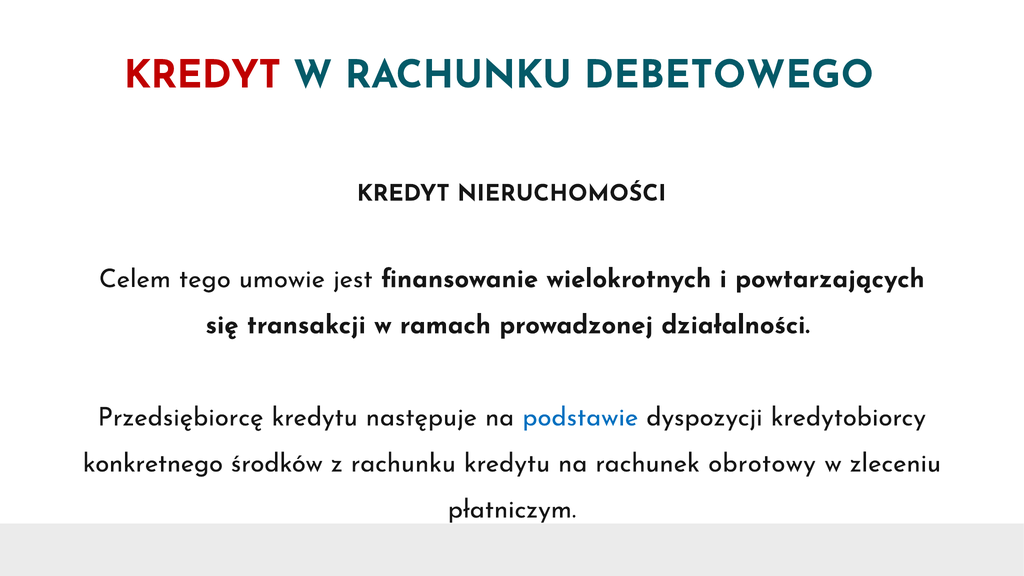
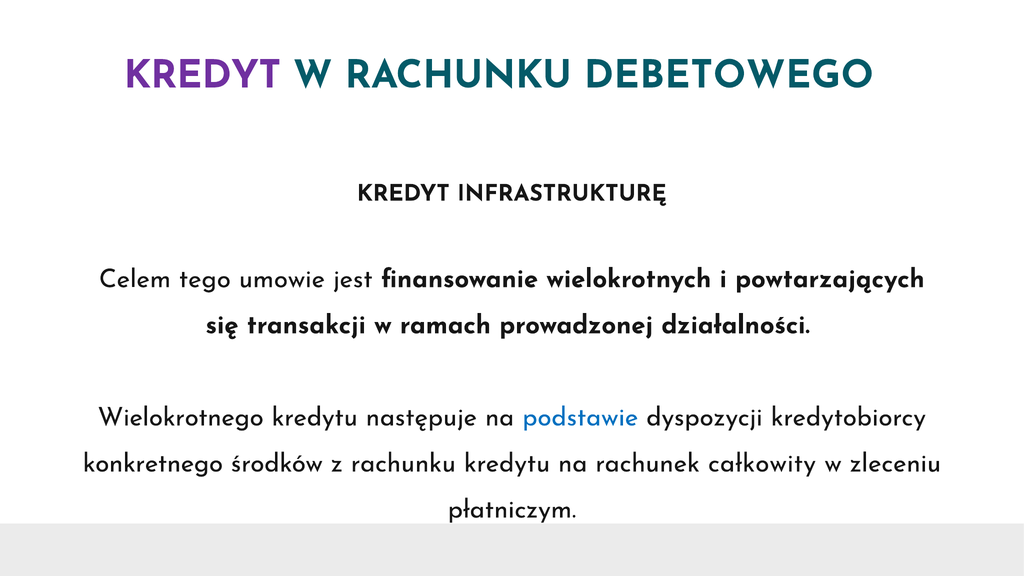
KREDYT colour: red -> purple (202, 75)
NIERUCHOMOŚCI: NIERUCHOMOŚCI -> INFRASTRUKTURĘ (562, 193)
Przedsiębiorcę: Przedsiębiorcę -> Wielokrotnego (181, 417)
obrotowy: obrotowy -> całkowity (762, 463)
